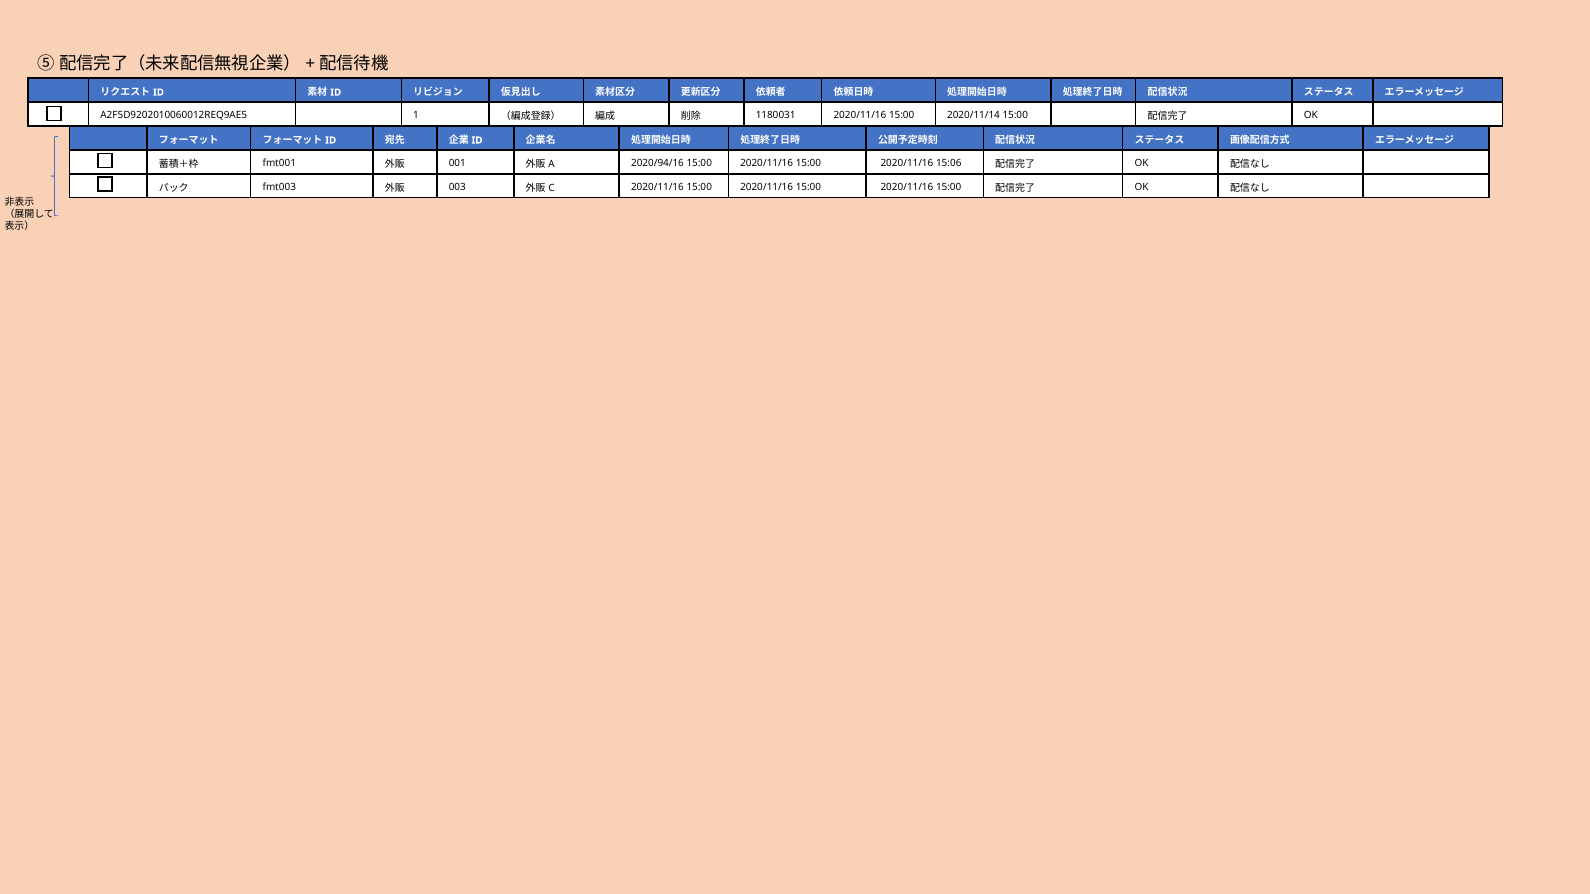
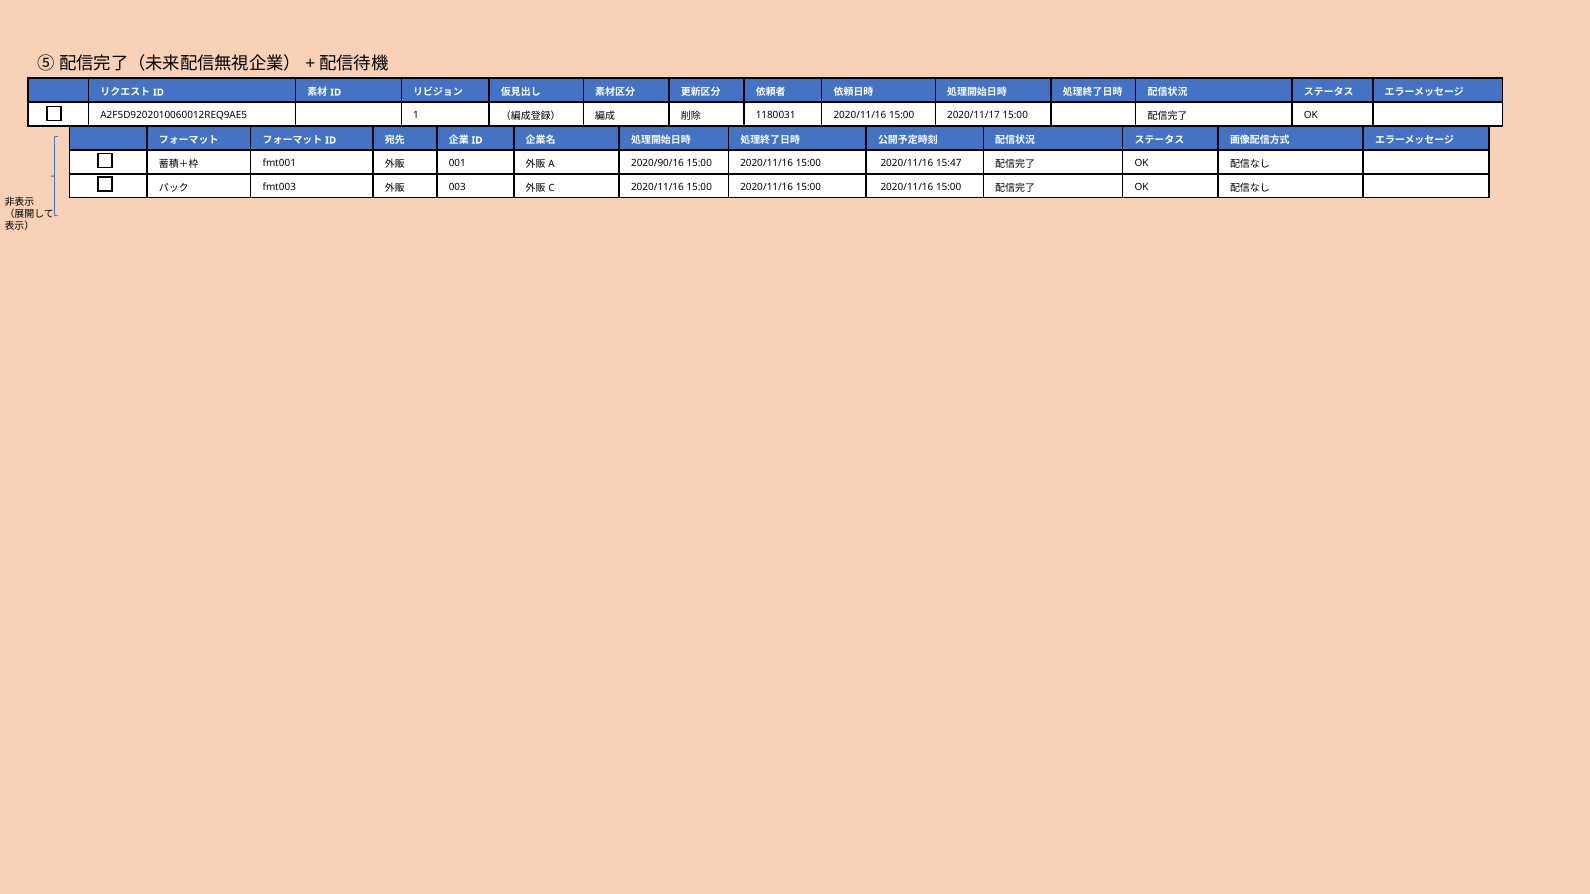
2020/11/14: 2020/11/14 -> 2020/11/17 (974, 115)
2020/94/16: 2020/94/16 -> 2020/90/16 (658, 163)
15:06: 15:06 -> 15:47 (949, 163)
